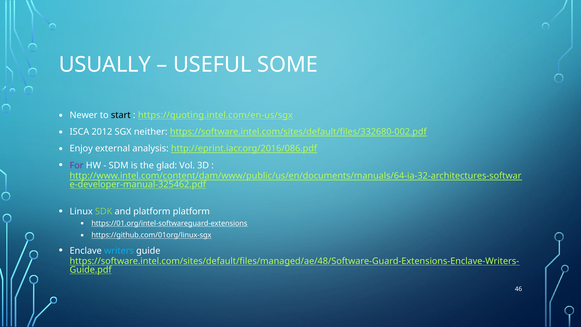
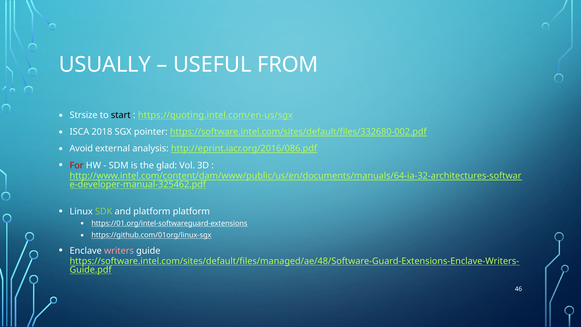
SOME: SOME -> FROM (288, 65)
Newer: Newer -> Strsize (84, 115)
2012: 2012 -> 2018 (102, 132)
neither: neither -> pointer (151, 132)
Enjoy: Enjoy -> Avoid (81, 148)
For colour: purple -> red (77, 165)
writers colour: light blue -> pink (119, 251)
